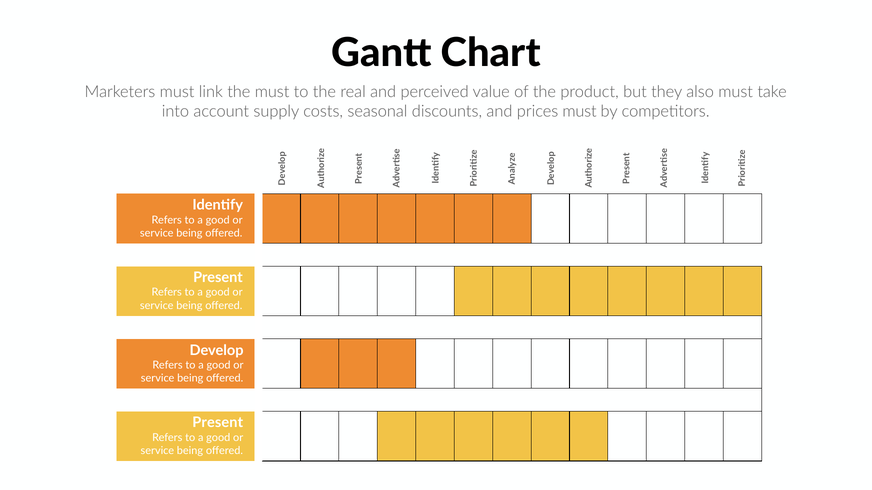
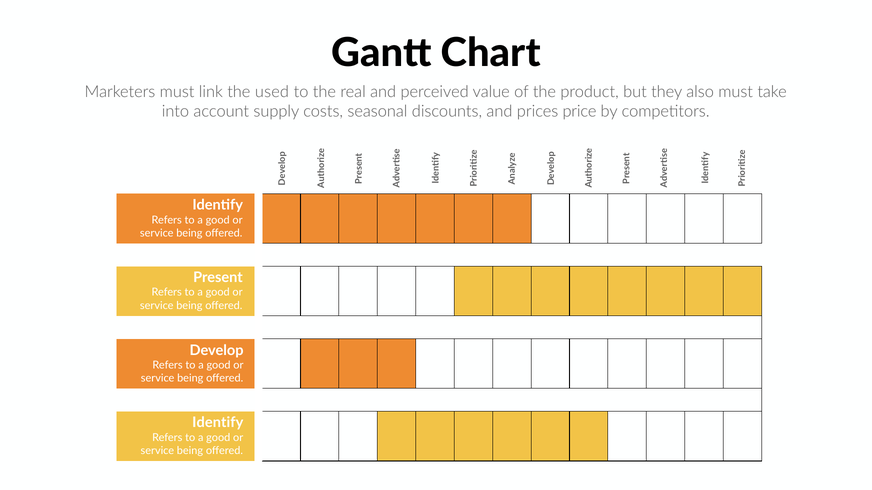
the must: must -> used (272, 92)
prices must: must -> price (580, 112)
Present: Present -> Identify (218, 423)
